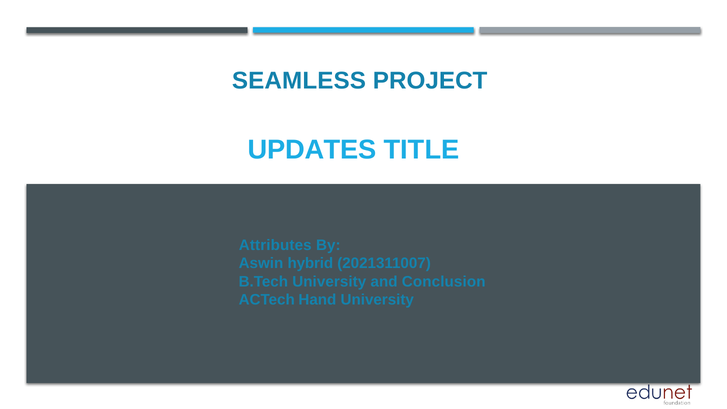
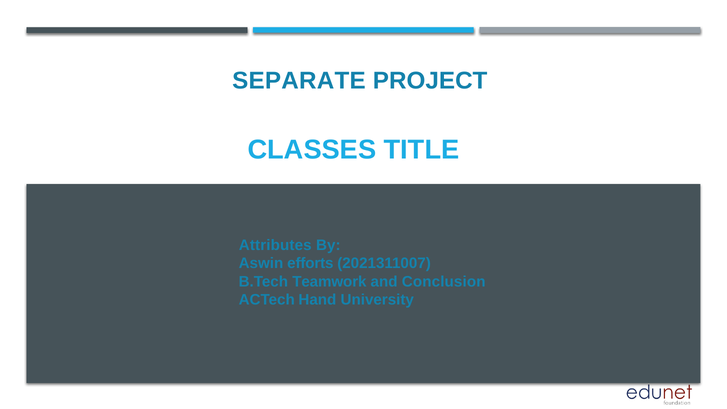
SEAMLESS: SEAMLESS -> SEPARATE (299, 81)
UPDATES: UPDATES -> CLASSES (312, 150)
hybrid: hybrid -> efforts (310, 263)
B.Tech University: University -> Teamwork (329, 281)
